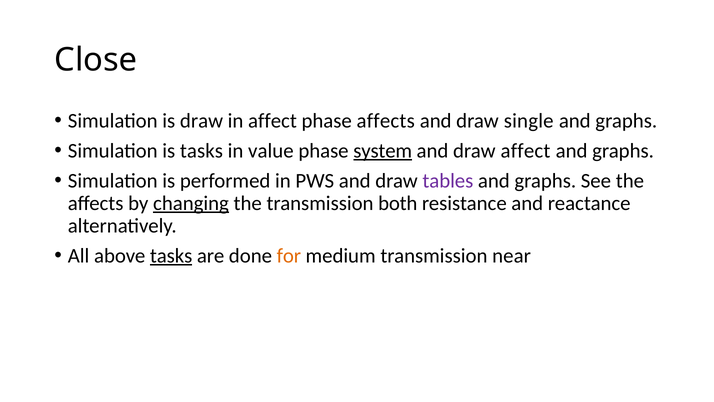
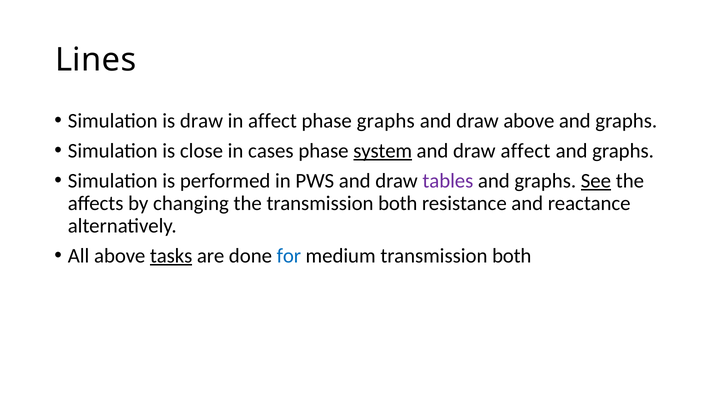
Close: Close -> Lines (96, 60)
phase affects: affects -> graphs (386, 121)
draw single: single -> above (529, 121)
is tasks: tasks -> close (201, 151)
value: value -> cases (271, 151)
See underline: none -> present (596, 181)
changing underline: present -> none (191, 203)
for colour: orange -> blue (289, 256)
medium transmission near: near -> both (512, 256)
